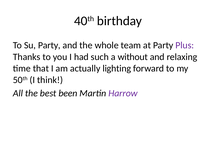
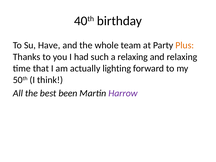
Su Party: Party -> Have (49, 45)
Plus colour: purple -> orange (185, 45)
a without: without -> relaxing (133, 57)
